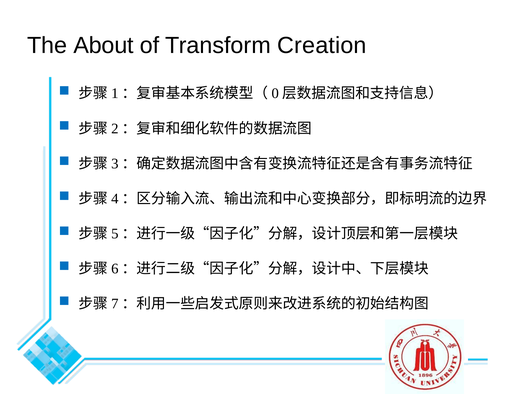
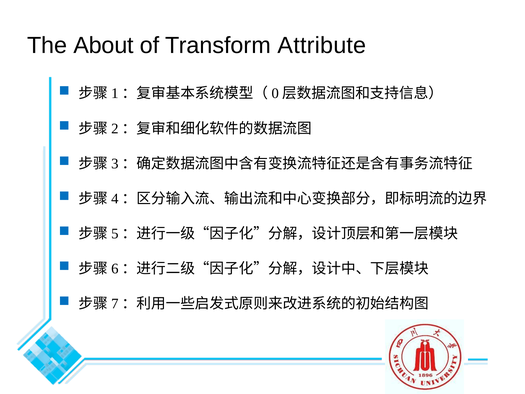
Creation: Creation -> Attribute (322, 45)
